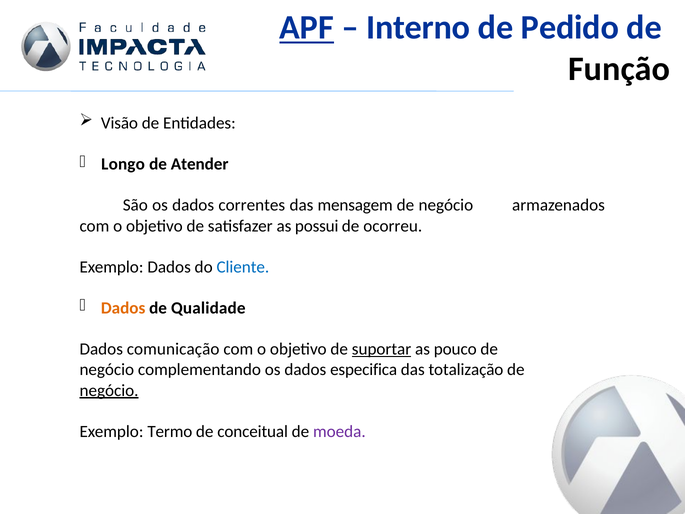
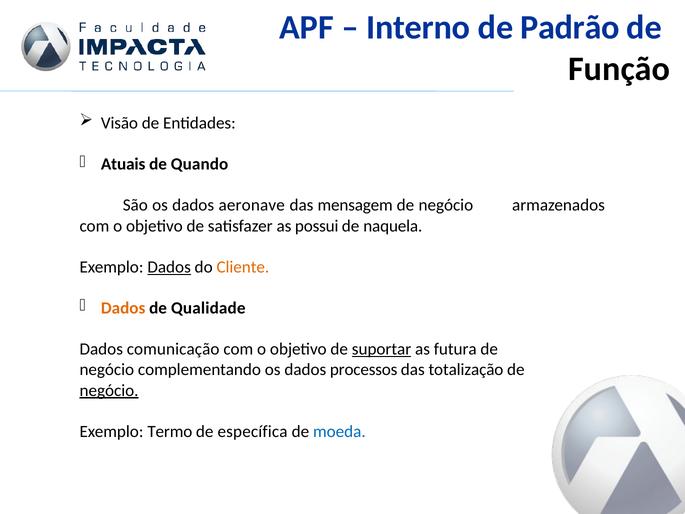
APF underline: present -> none (307, 28)
Pedido: Pedido -> Padrão (570, 28)
Longo: Longo -> Atuais (123, 164)
Atender: Atender -> Quando (200, 164)
correntes: correntes -> aeronave (252, 205)
ocorreu: ocorreu -> naquela (393, 226)
Dados underline: none -> present (169, 267)
Cliente colour: blue -> orange (243, 267)
pouco: pouco -> futura (455, 349)
especifica: especifica -> processos (364, 370)
conceitual: conceitual -> específica (253, 431)
moeda colour: purple -> blue (339, 431)
